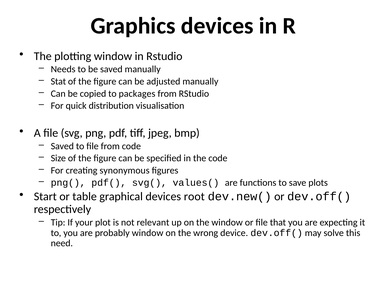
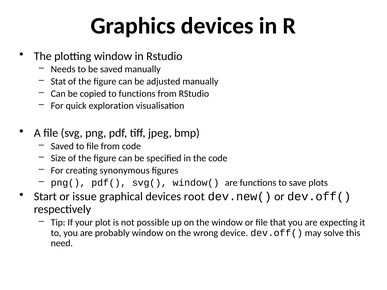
to packages: packages -> functions (137, 94)
distribution: distribution -> exploration (111, 106)
values(: values( -> window( (196, 183)
table: table -> issue (85, 197)
relevant: relevant -> possible (153, 223)
